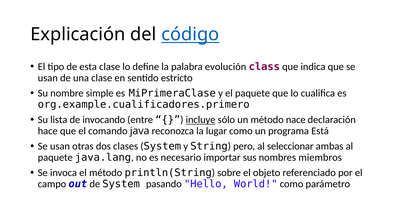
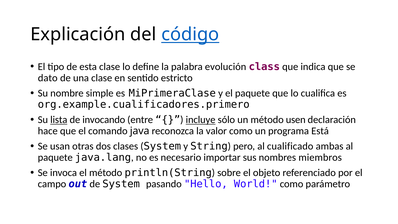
usan: usan -> dato (48, 78)
lista underline: none -> present (59, 120)
nace: nace -> usen (296, 120)
lugar: lugar -> valor (216, 131)
seleccionar: seleccionar -> cualificado (290, 146)
